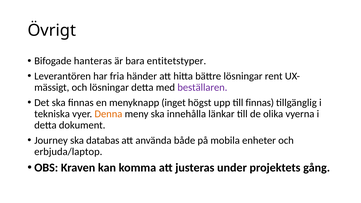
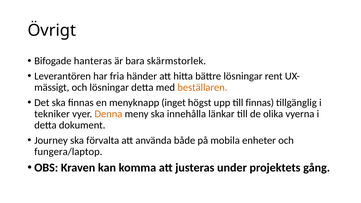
entitetstyper: entitetstyper -> skärmstorlek (176, 61)
beställaren colour: purple -> orange (202, 87)
tekniska: tekniska -> tekniker (52, 114)
databas: databas -> förvalta (103, 140)
erbjuda/laptop: erbjuda/laptop -> fungera/laptop (68, 152)
